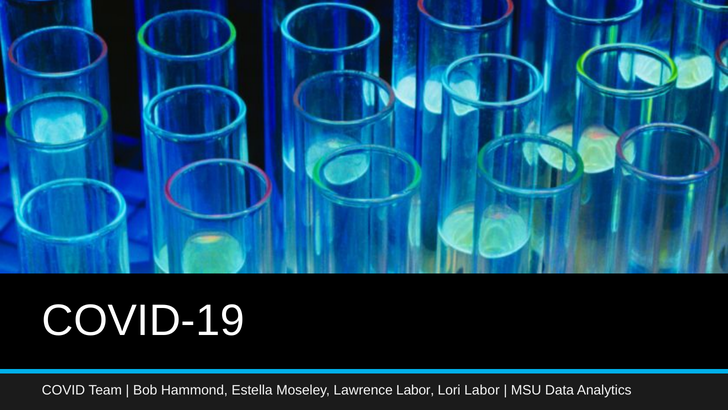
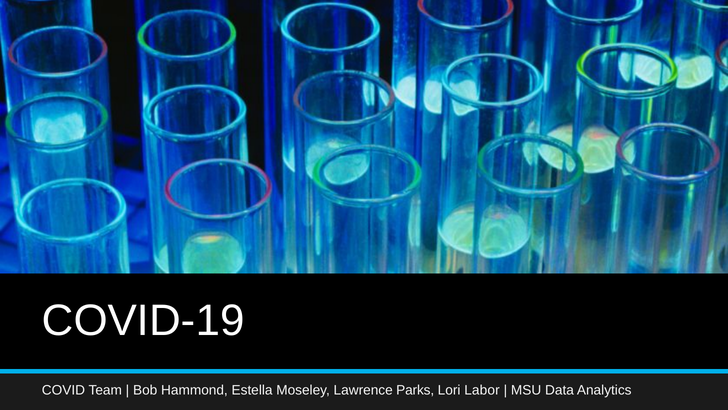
Lawrence Labor: Labor -> Parks (415, 390)
